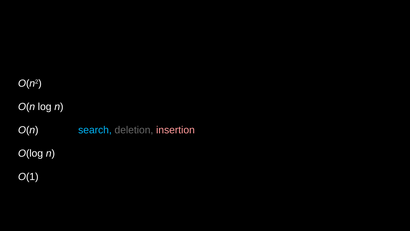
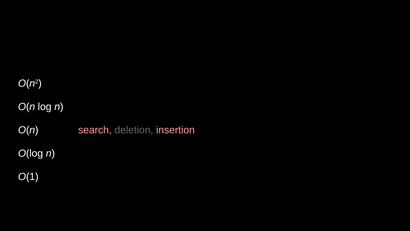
search colour: light blue -> pink (95, 130)
